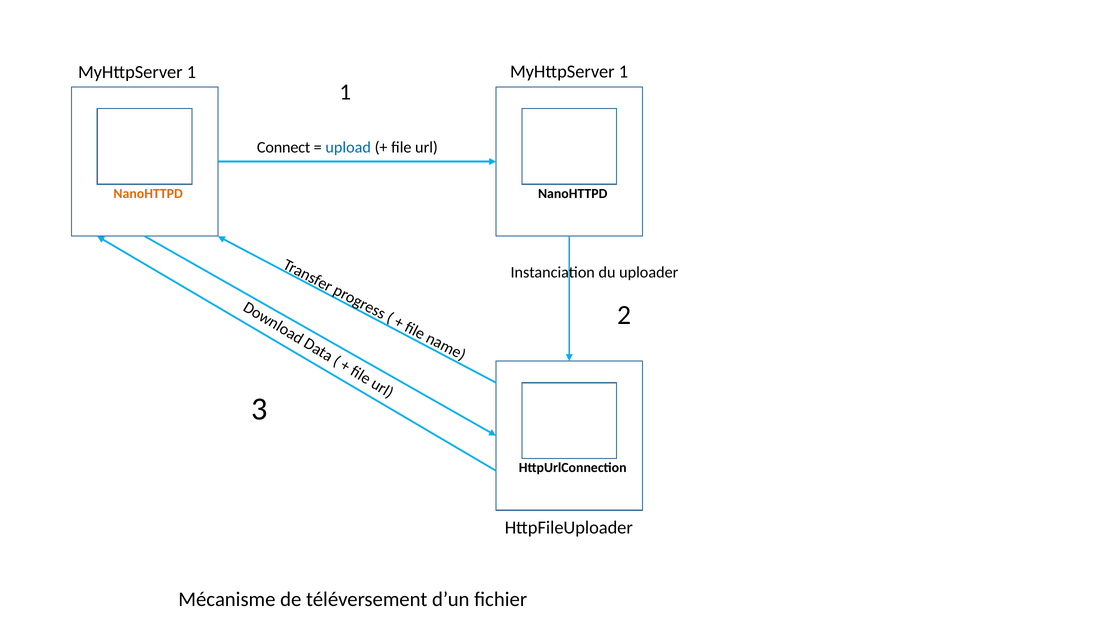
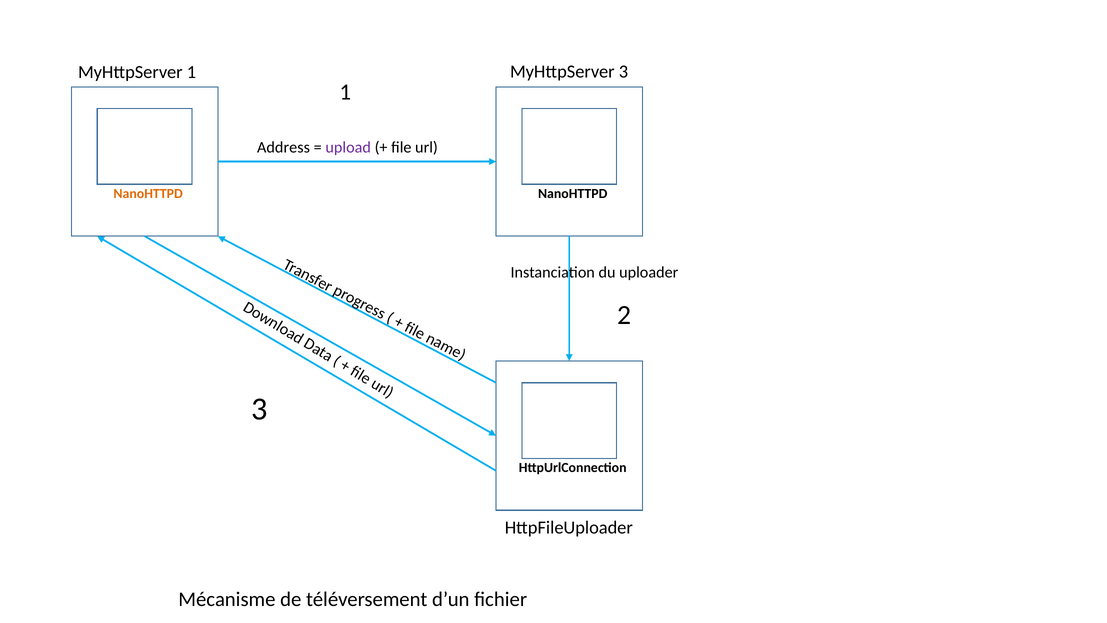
1 MyHttpServer 1: 1 -> 3 (623, 72)
Connect: Connect -> Address (284, 147)
upload colour: blue -> purple (348, 147)
